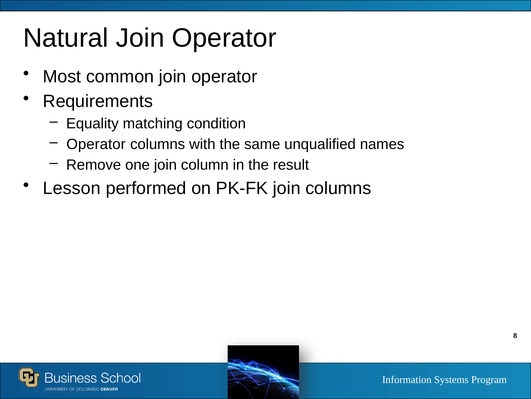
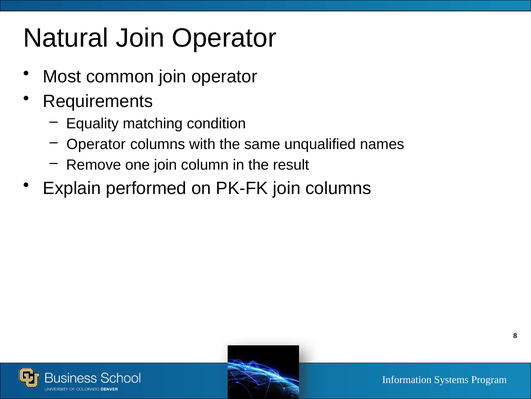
Lesson: Lesson -> Explain (72, 188)
